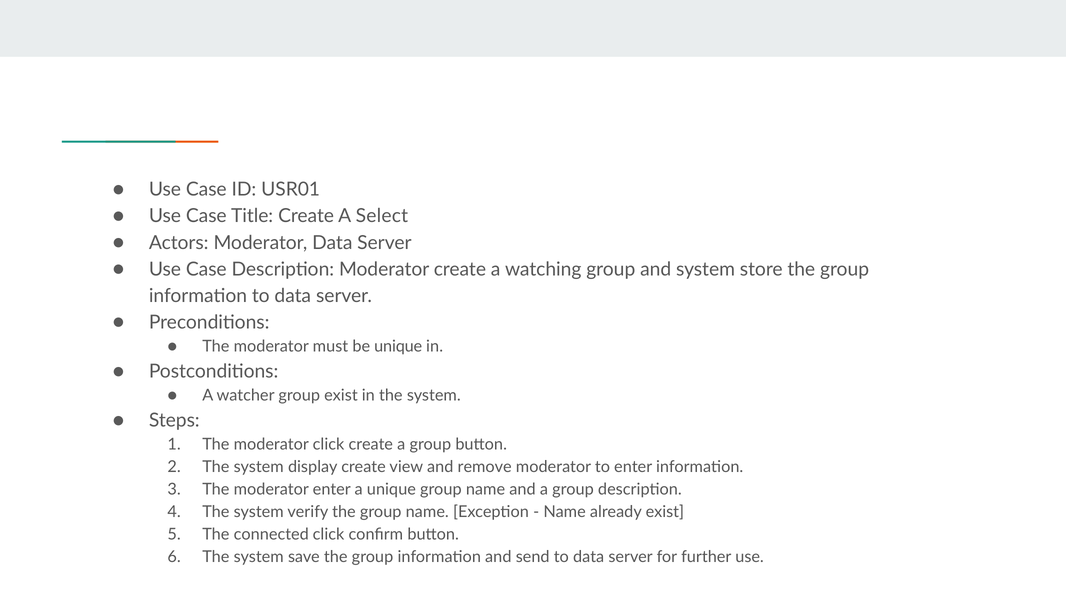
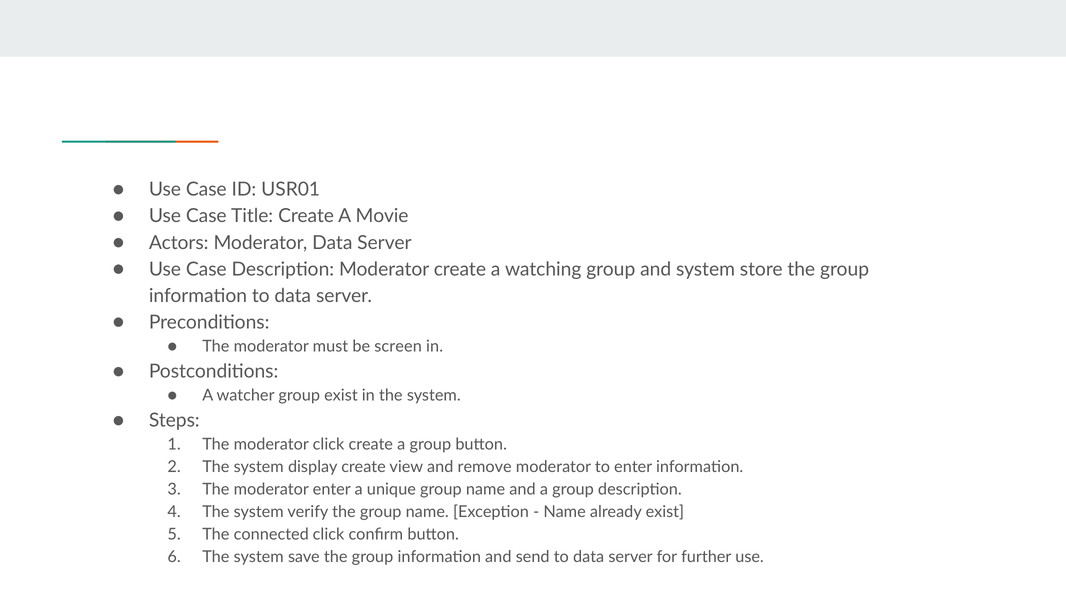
Select: Select -> Movie (382, 216)
be unique: unique -> screen (398, 346)
